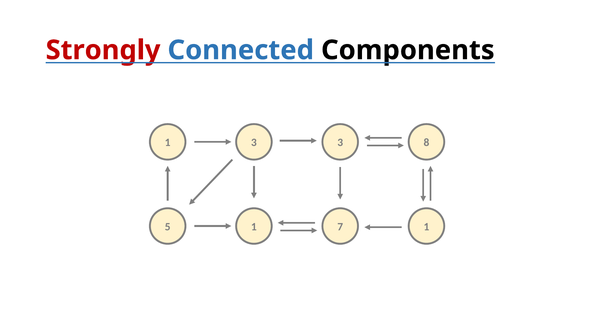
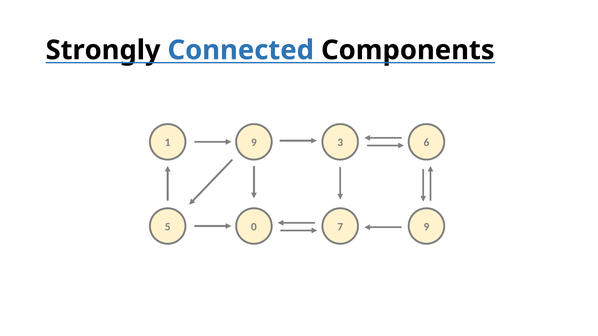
Strongly colour: red -> black (103, 50)
1 3: 3 -> 9 (254, 143)
8: 8 -> 6 (426, 143)
5 1: 1 -> 0 (254, 227)
7 1: 1 -> 9 (426, 227)
